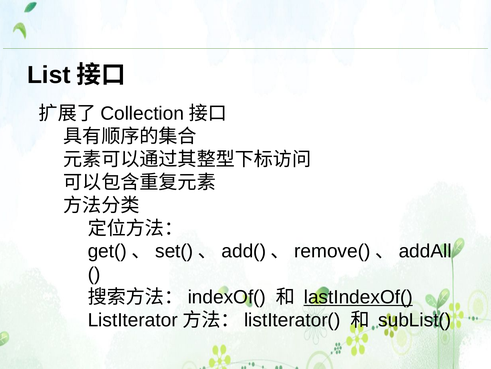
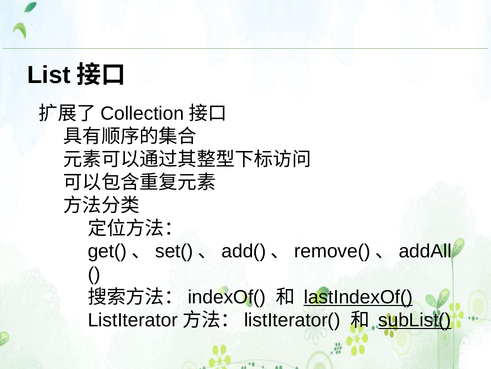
subList( underline: none -> present (415, 320)
